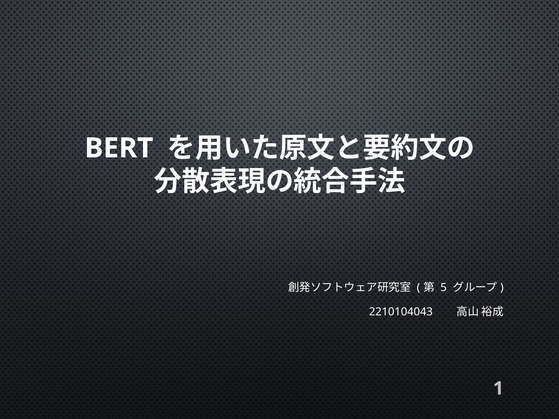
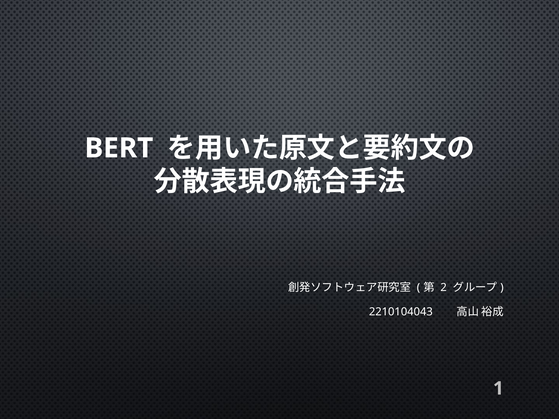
5: 5 -> 2 (444, 288)
